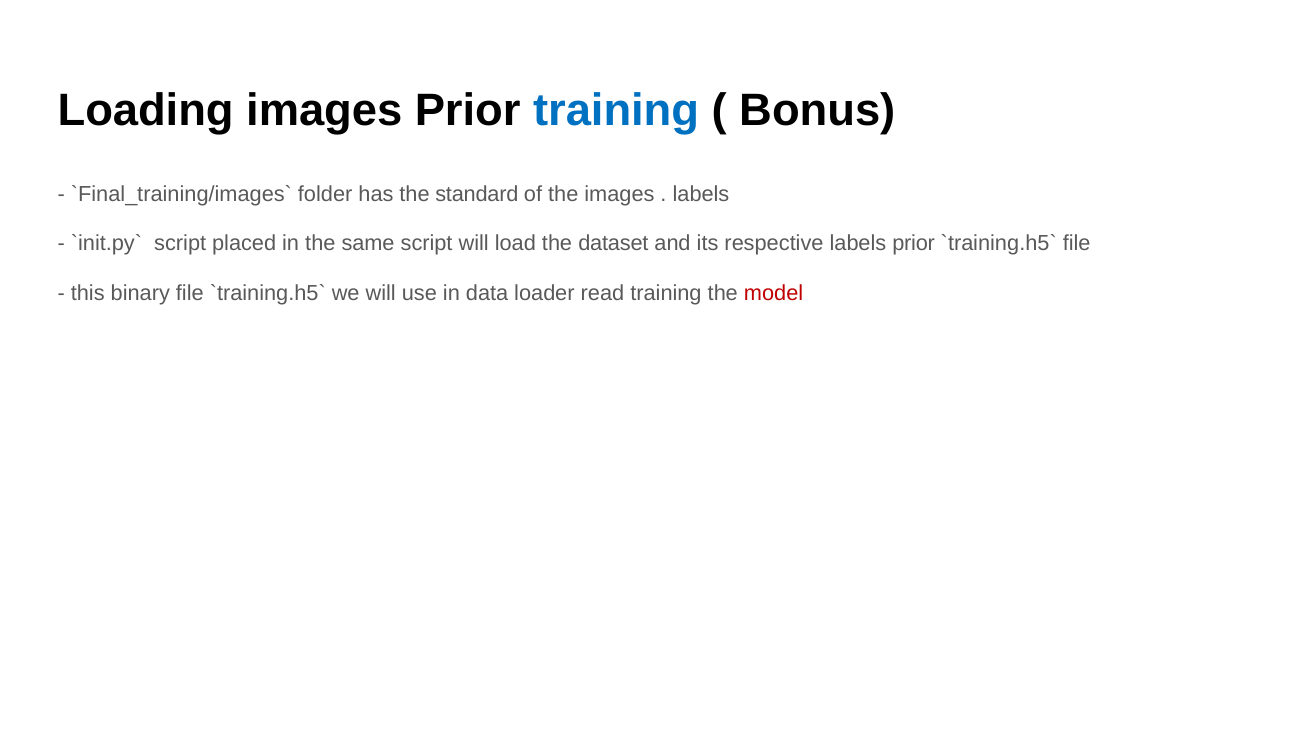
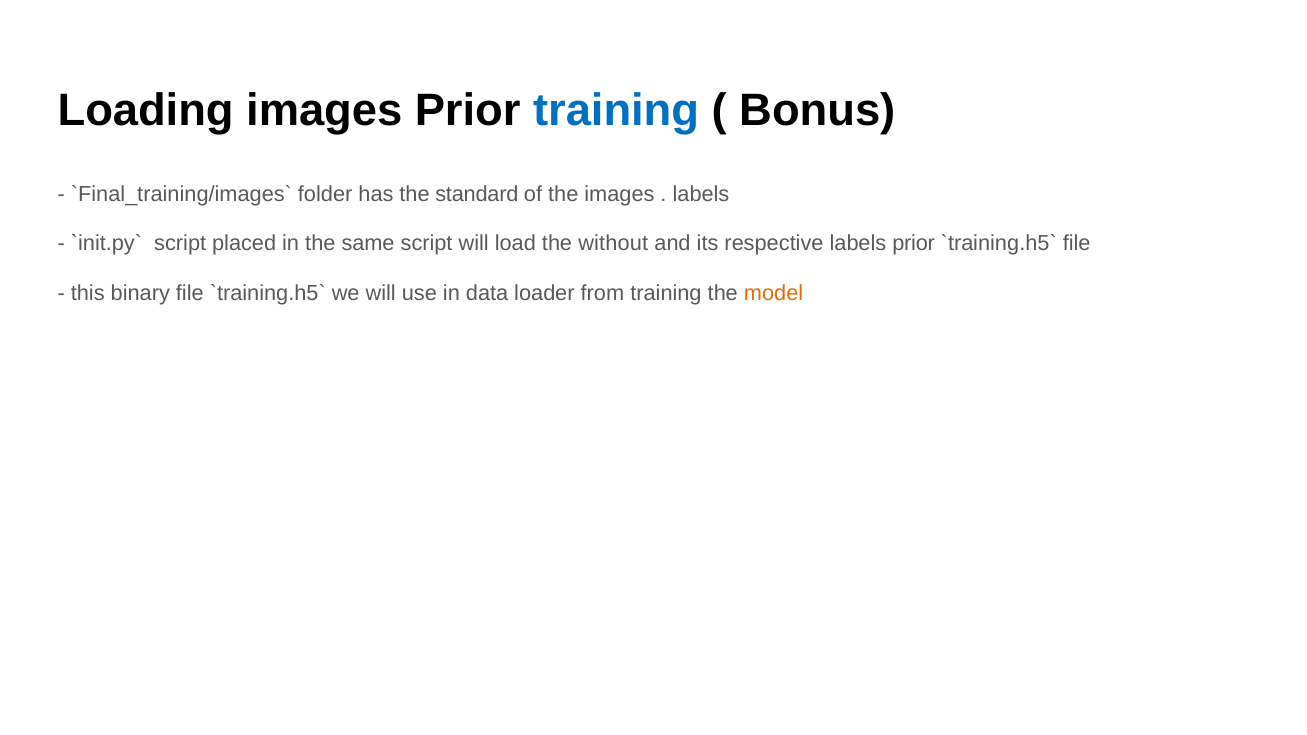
dataset: dataset -> without (613, 244)
read: read -> from (602, 294)
model colour: red -> orange (774, 294)
